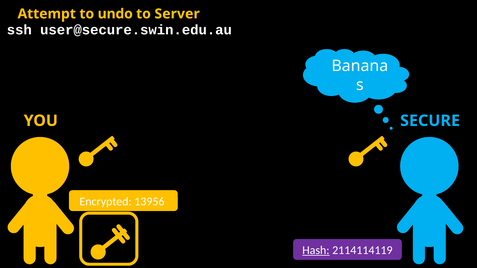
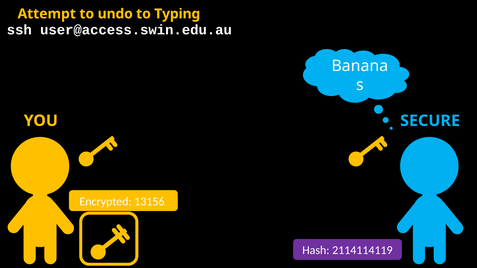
Server: Server -> Typing (177, 14)
user@secure.swin.edu.au: user@secure.swin.edu.au -> user@access.swin.edu.au (136, 30)
13956: 13956 -> 13156 (149, 202)
Hash underline: present -> none (316, 251)
